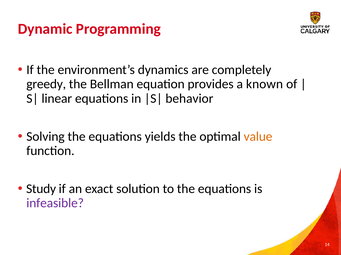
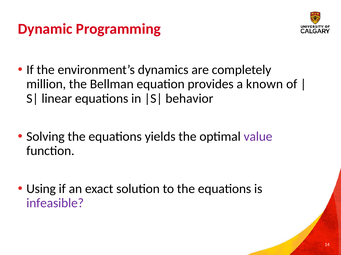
greedy: greedy -> million (46, 84)
value colour: orange -> purple (258, 137)
Study: Study -> Using (41, 189)
